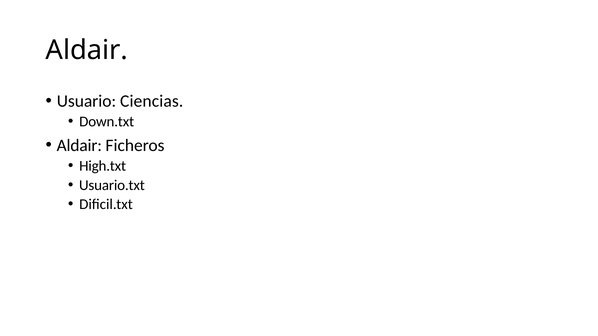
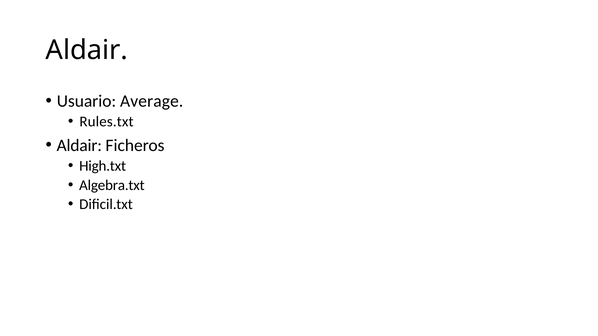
Ciencias: Ciencias -> Average (152, 101)
Down.txt: Down.txt -> Rules.txt (107, 122)
Usuario.txt: Usuario.txt -> Algebra.txt (112, 185)
